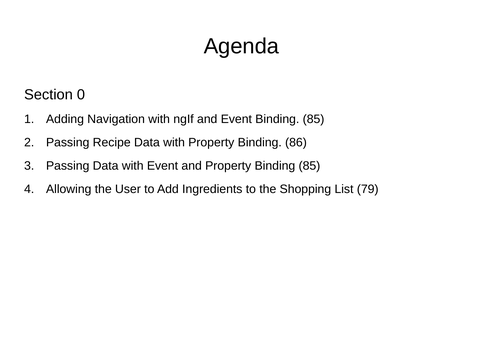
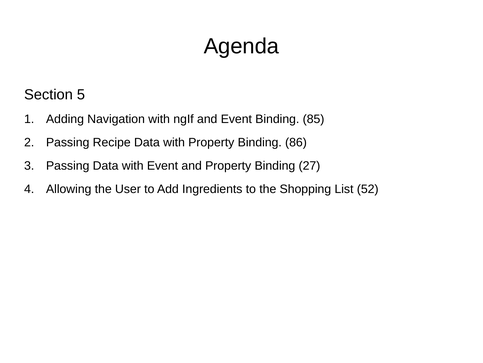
0: 0 -> 5 (81, 95)
Property Binding 85: 85 -> 27 (309, 166)
79: 79 -> 52 (368, 189)
